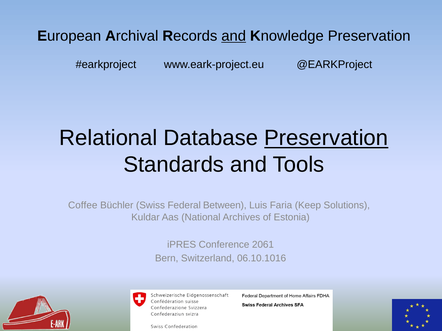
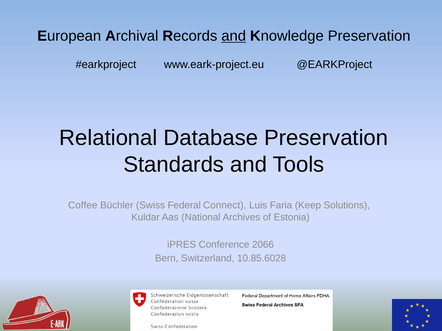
Preservation underline: present -> none (326, 138)
Between: Between -> Connect (225, 206)
2061: 2061 -> 2066 (263, 245)
06.10.1016: 06.10.1016 -> 10.85.6028 (262, 259)
